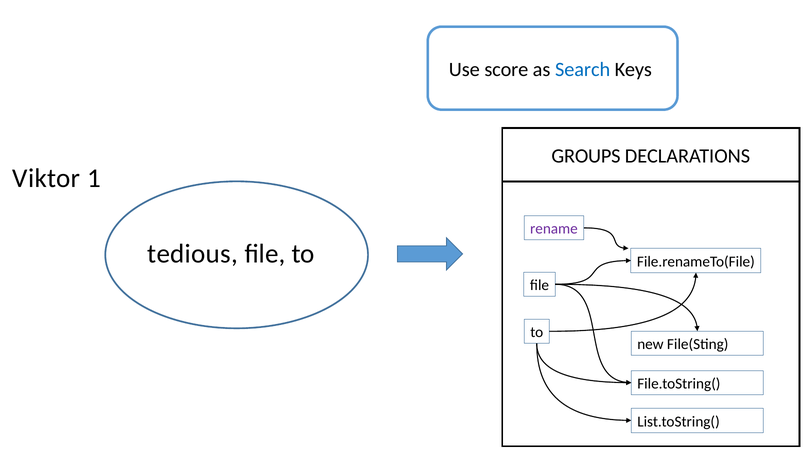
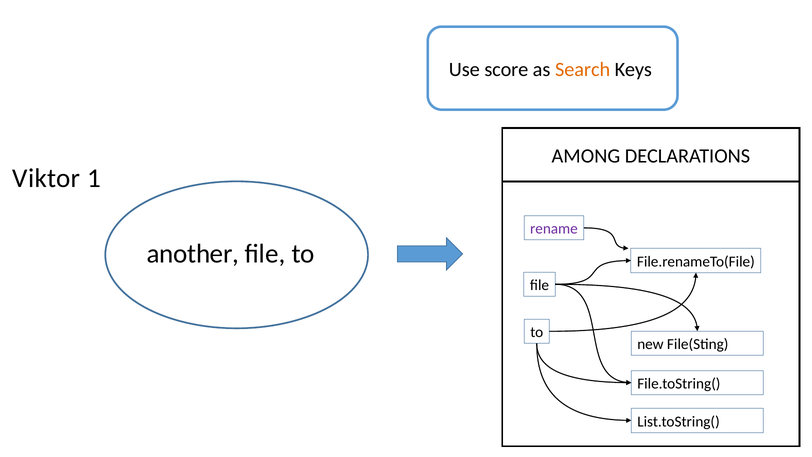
Search colour: blue -> orange (583, 70)
GROUPS: GROUPS -> AMONG (586, 156)
tedious: tedious -> another (193, 253)
